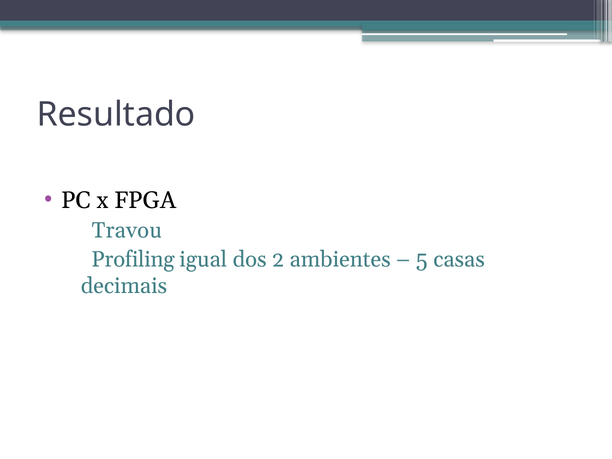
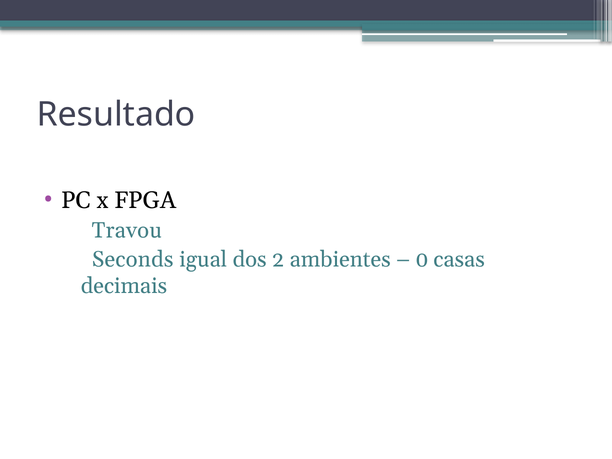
Profiling: Profiling -> Seconds (133, 260)
5: 5 -> 0 (422, 260)
